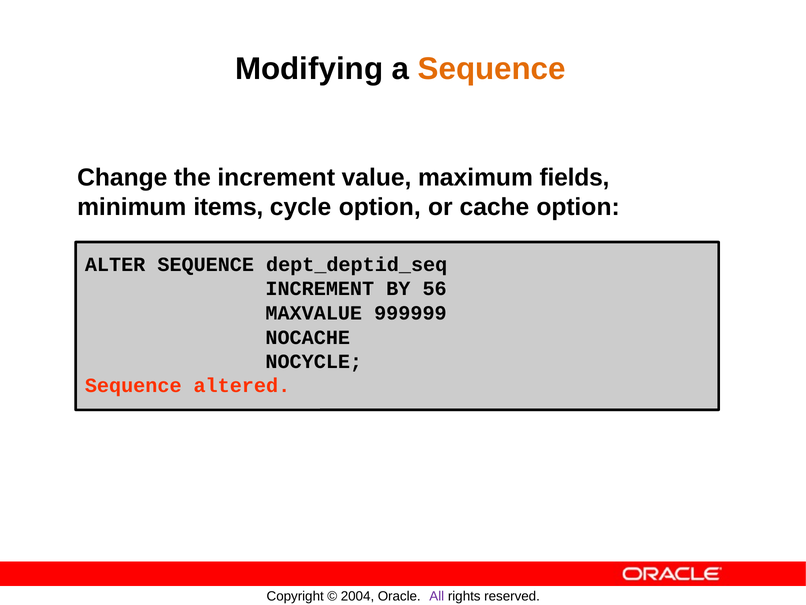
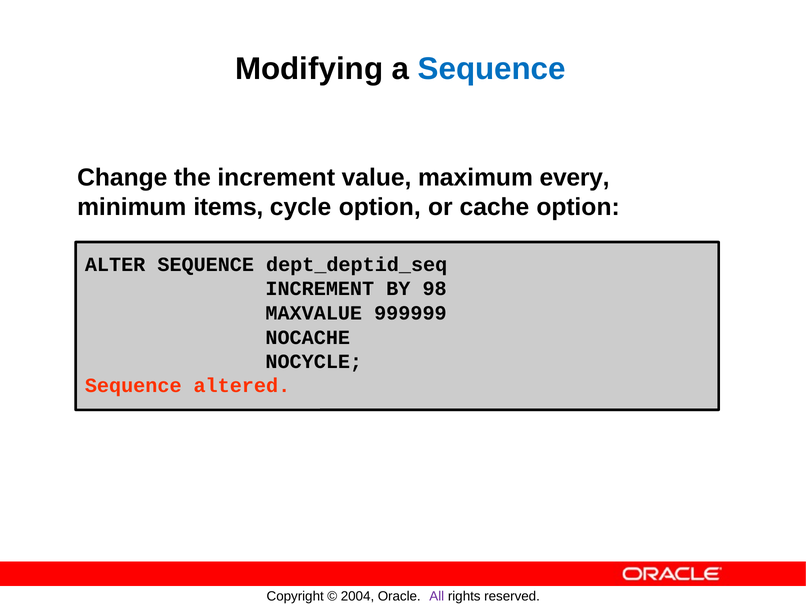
Sequence colour: orange -> blue (492, 69)
fields: fields -> every (575, 177)
56: 56 -> 98 (435, 289)
